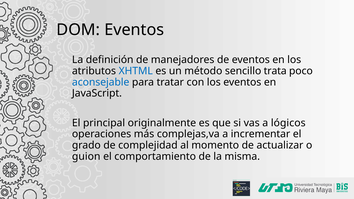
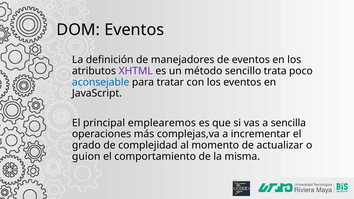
XHTML colour: blue -> purple (136, 71)
originalmente: originalmente -> emplearemos (162, 123)
lógicos: lógicos -> sencilla (288, 123)
